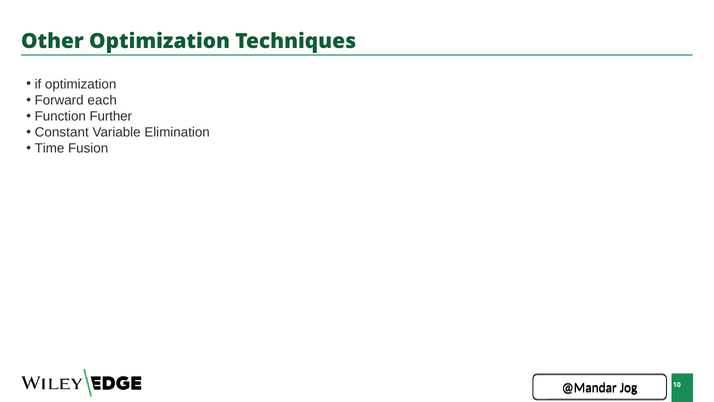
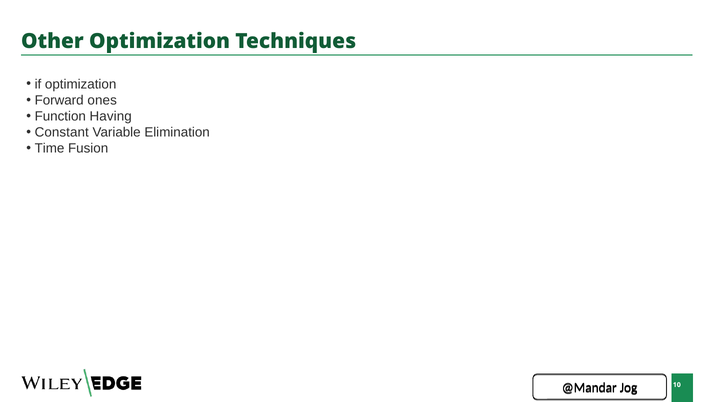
each: each -> ones (102, 100)
Further: Further -> Having (111, 116)
